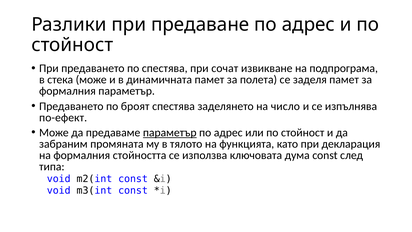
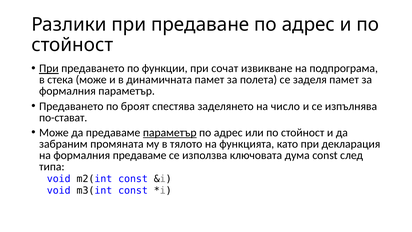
При underline: none -> present (49, 68)
по спестява: спестява -> функции (165, 68)
по-ефект: по-ефект -> по-стават (63, 117)
формалния стойността: стойността -> предаваме (140, 155)
